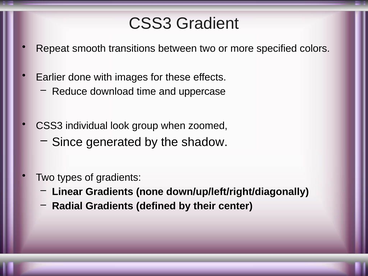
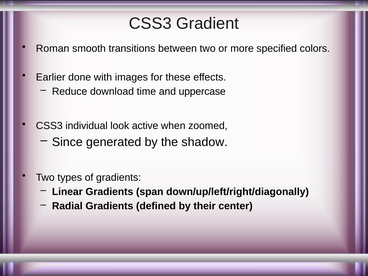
Repeat: Repeat -> Roman (53, 49)
group: group -> active (145, 126)
none: none -> span (150, 192)
